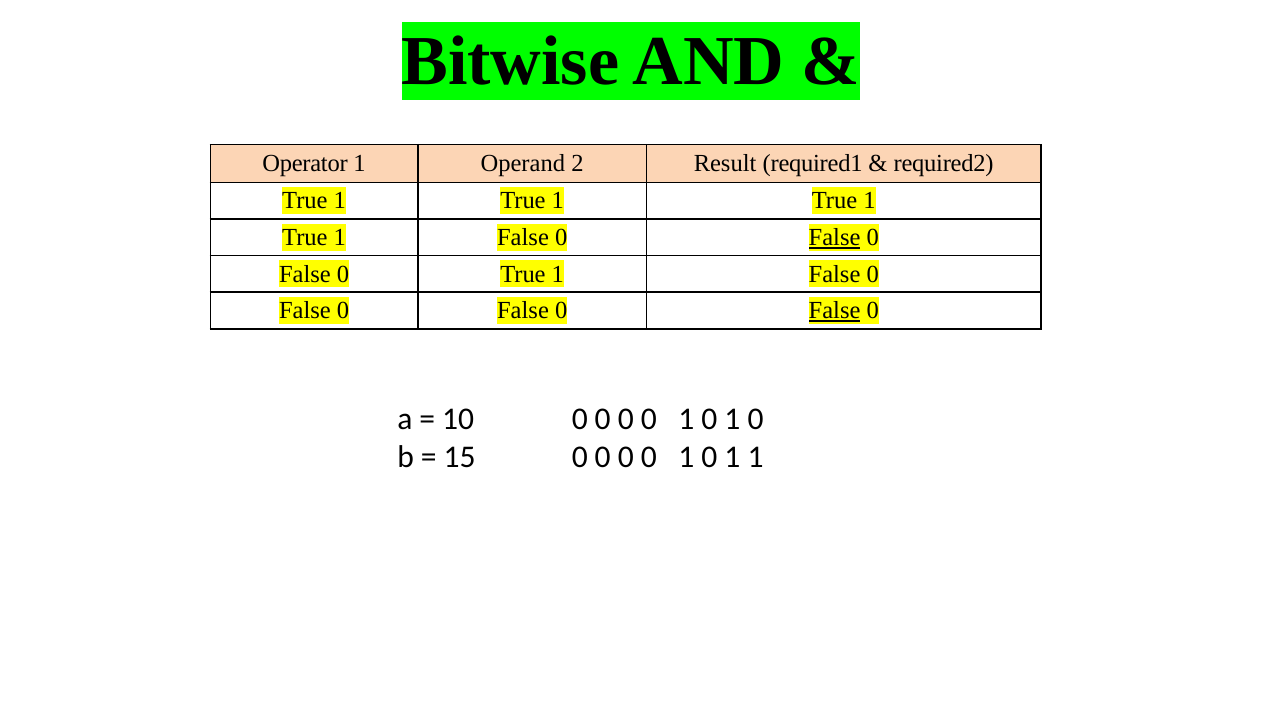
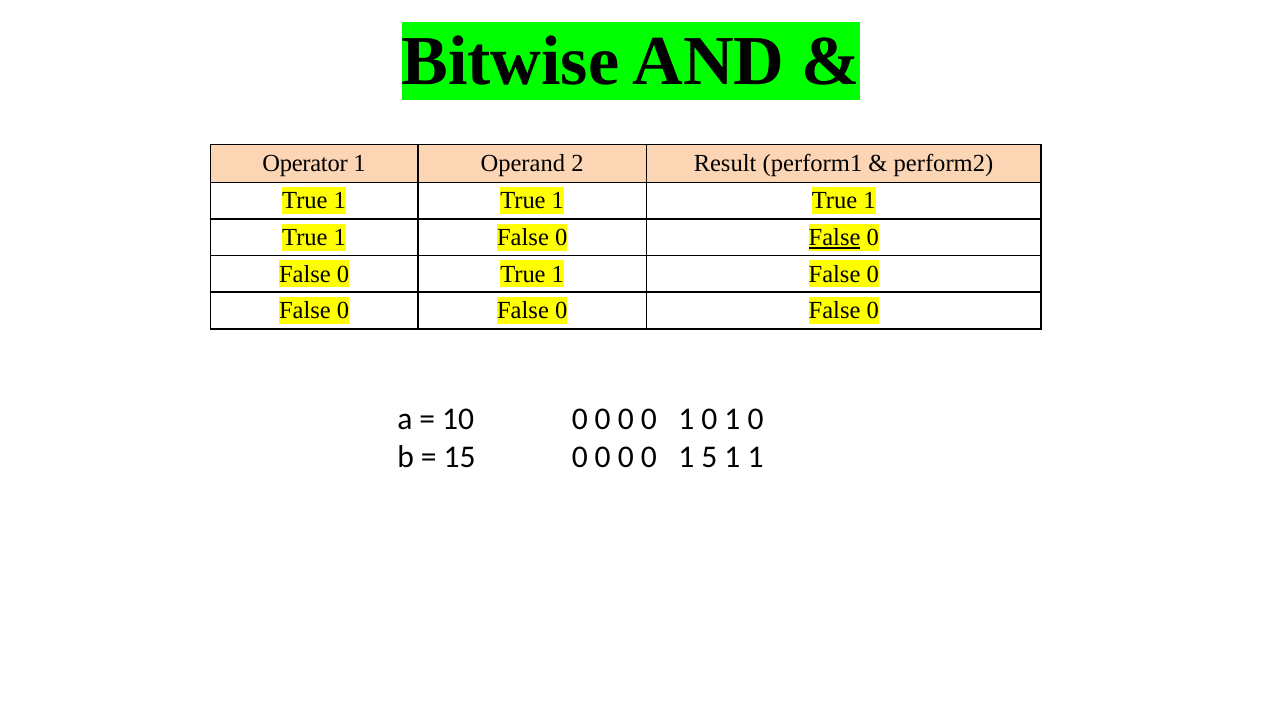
required1: required1 -> perform1 (812, 163)
required2: required2 -> perform2 (943, 163)
False underline: present -> none (835, 311)
0: 0 -> 5 (709, 457)
